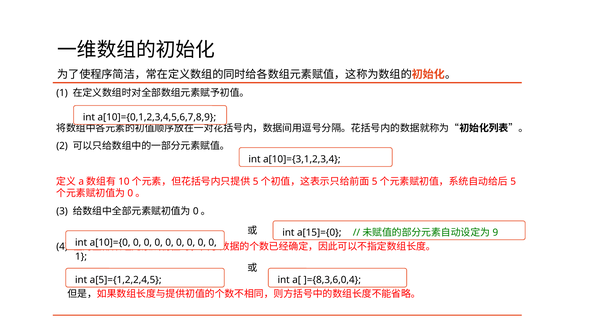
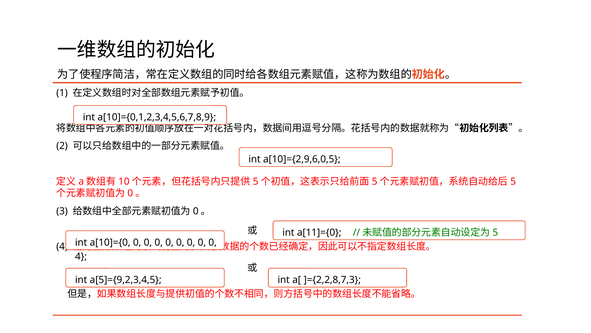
a[10]={3,1,2,3,4: a[10]={3,1,2,3,4 -> a[10]={2,9,6,0,5 (302, 159)
a[15]={0: a[15]={0 -> a[11]={0 (319, 232)
9: 9 -> 5 (495, 232)
1: 1 -> 4 (81, 256)
a[5]={1,2,2,4,5: a[5]={1,2,2,4,5 -> a[5]={9,2,3,4,5 (126, 279)
]={8,3,6,0,4: ]={8,3,6,0,4 -> ]={2,2,8,7,3 (332, 279)
